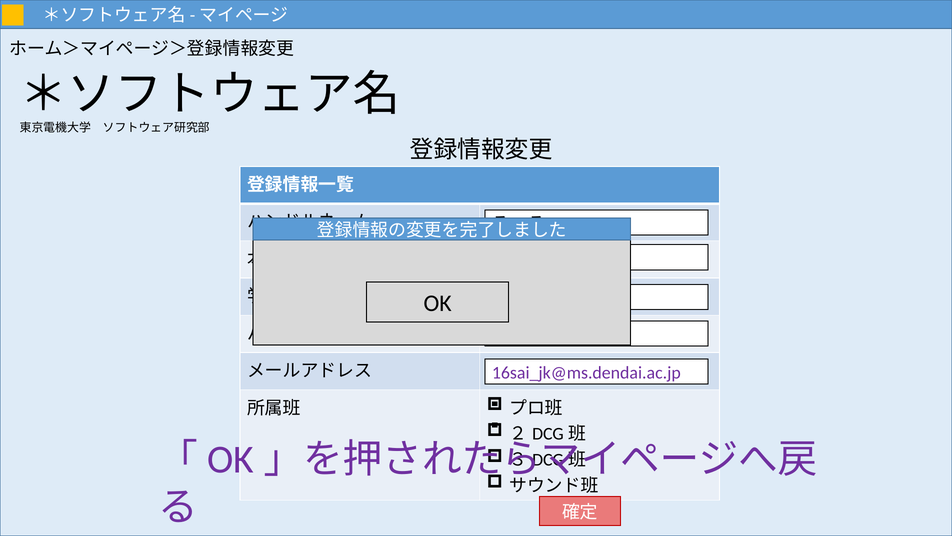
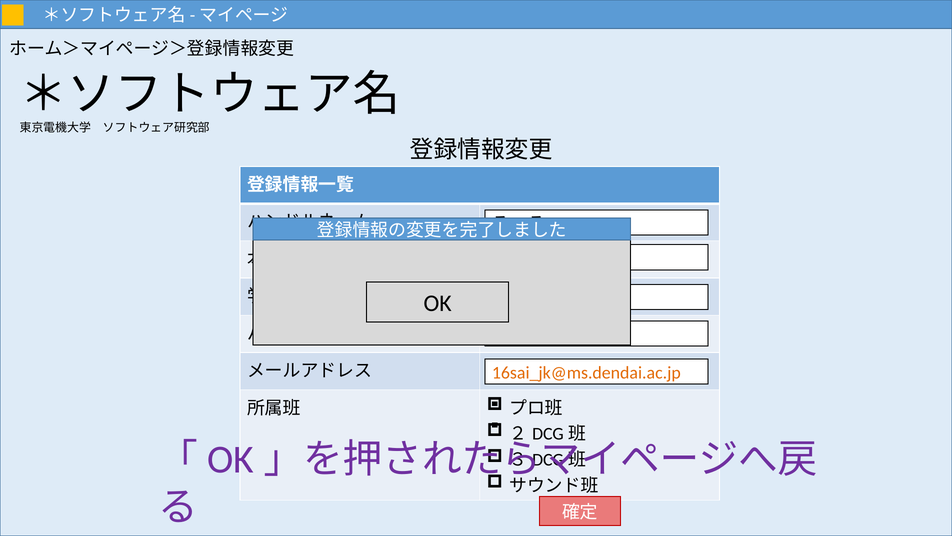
16sai_jk@ms.dendai.ac.jp colour: purple -> orange (586, 372)
